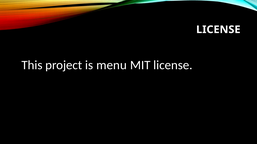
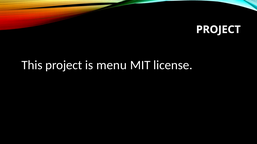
LICENSE: LICENSE -> PROJECT (218, 30)
